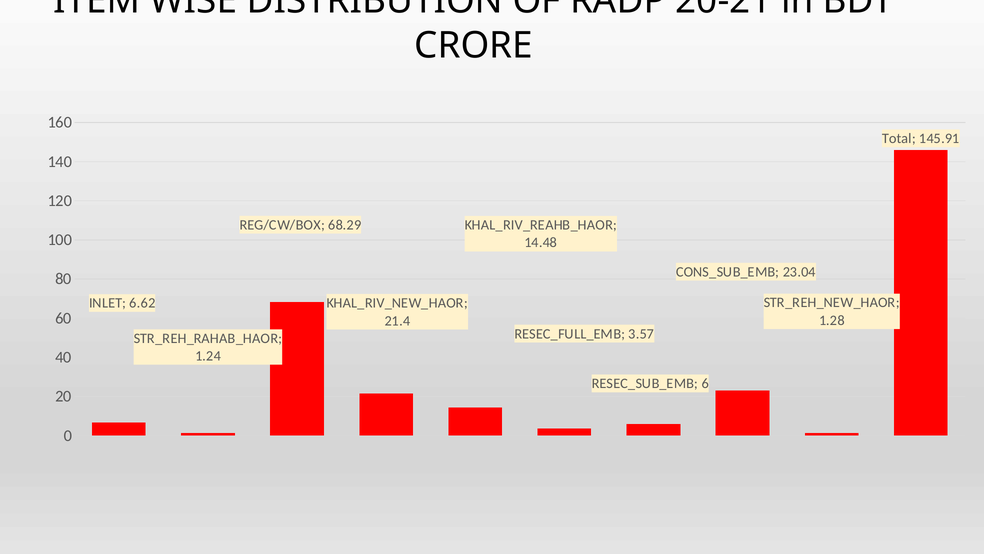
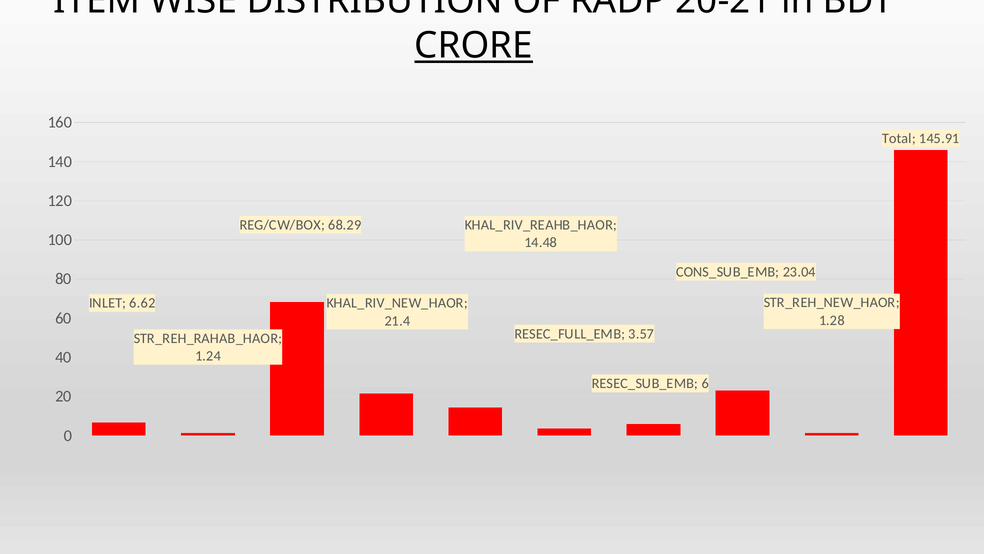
CRORE underline: none -> present (474, 46)
